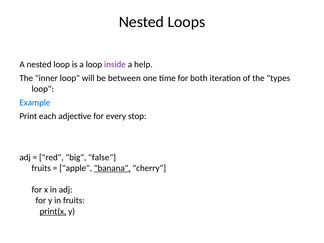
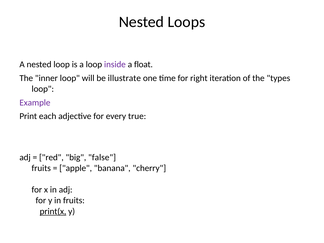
help: help -> float (143, 64)
between: between -> illustrate (124, 78)
both: both -> right (199, 78)
Example colour: blue -> purple (35, 103)
stop: stop -> true (137, 116)
banana underline: present -> none (112, 168)
